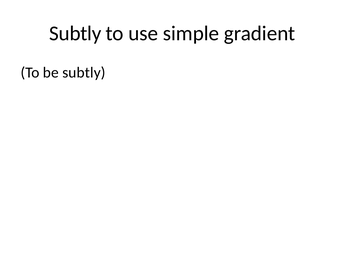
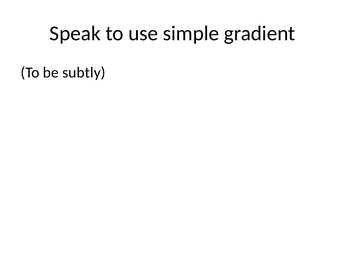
Subtly: Subtly -> Speak (75, 33)
